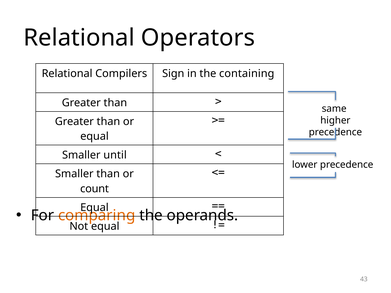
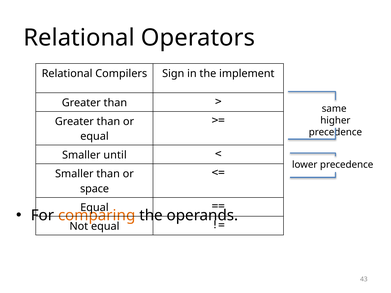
containing: containing -> implement (247, 74)
count: count -> space (95, 189)
